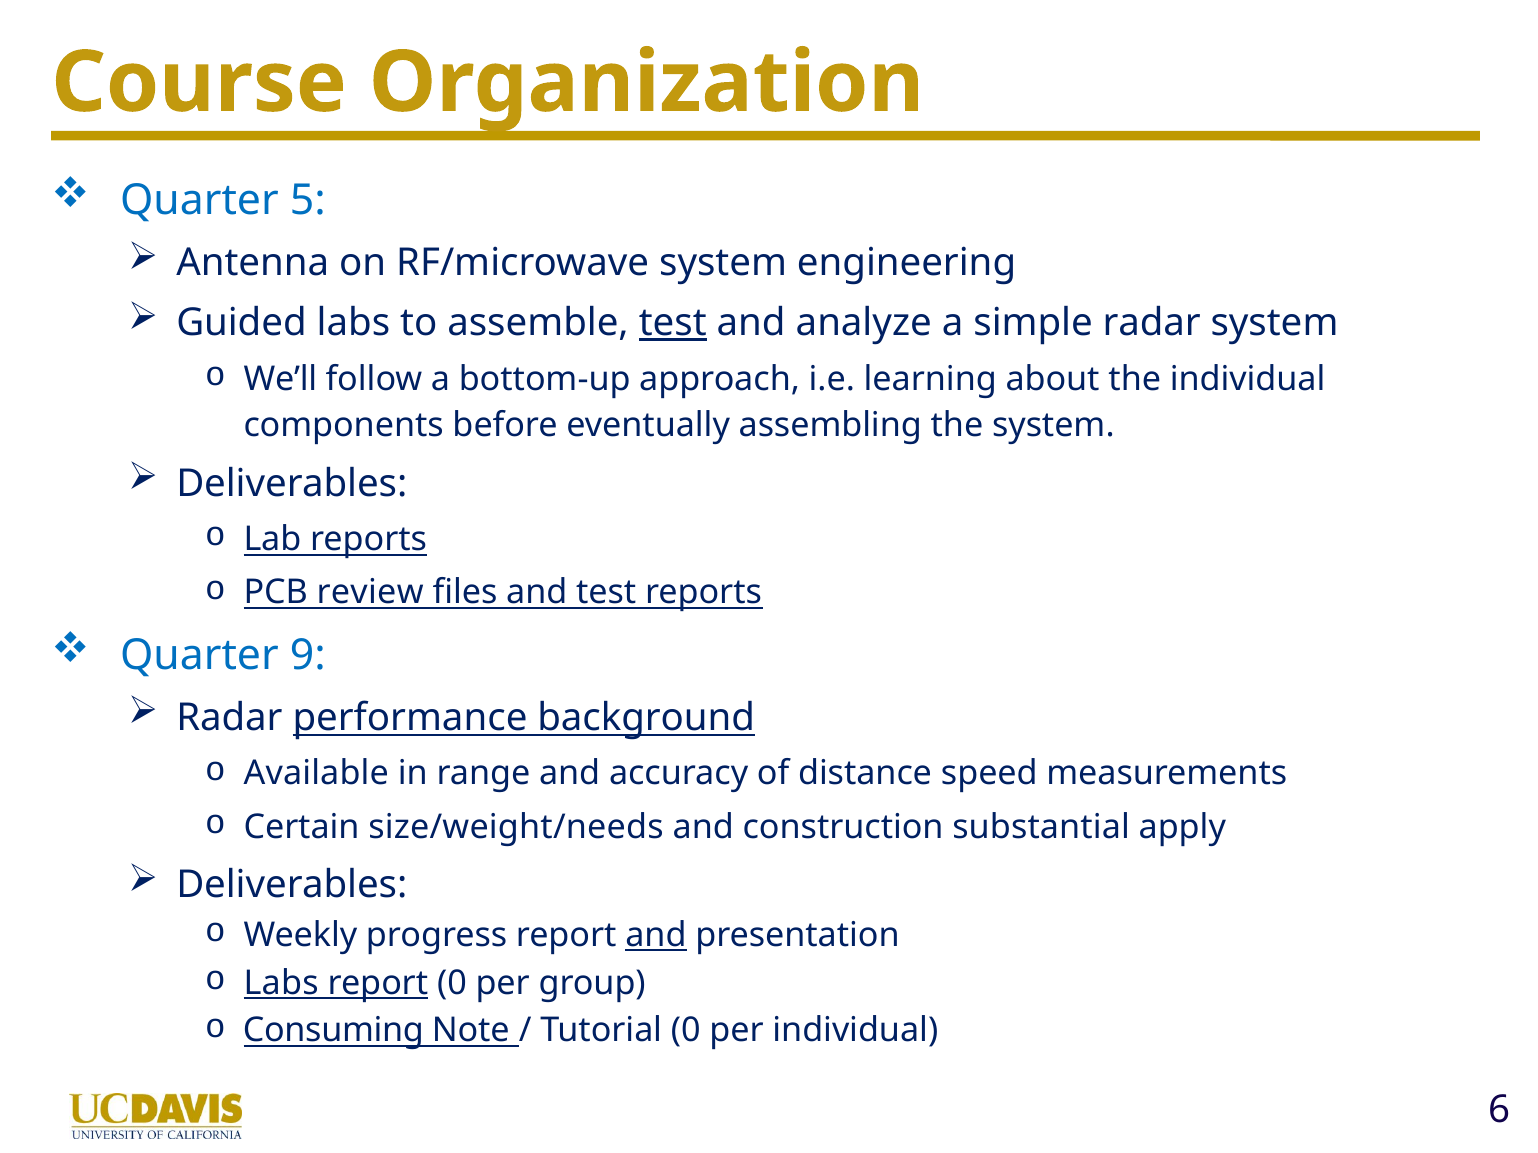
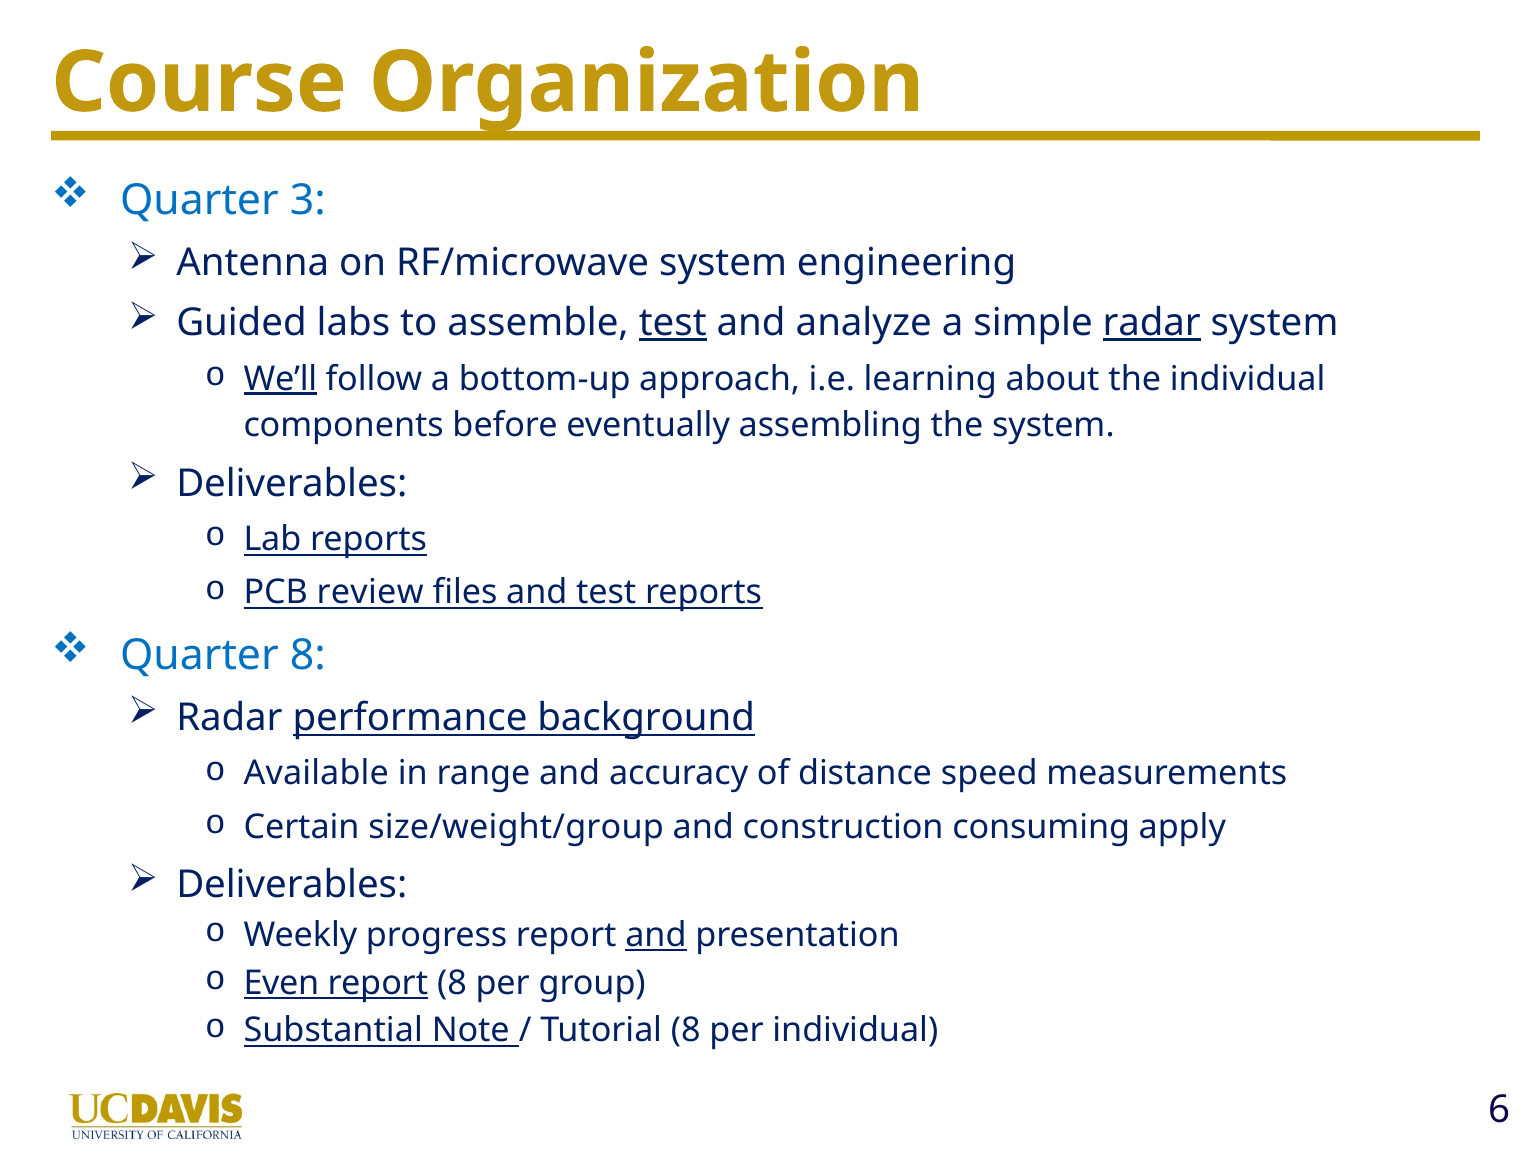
5: 5 -> 3 (308, 200)
radar underline: none -> present (1152, 323)
We’ll underline: none -> present (280, 379)
Quarter 9: 9 -> 8 (308, 655)
size/weight/needs: size/weight/needs -> size/weight/group (516, 827)
substantial: substantial -> consuming (1041, 827)
Labs: Labs -> Even (281, 983)
report 0: 0 -> 8 (452, 983)
Consuming: Consuming -> Substantial (333, 1031)
Tutorial 0: 0 -> 8 (686, 1031)
